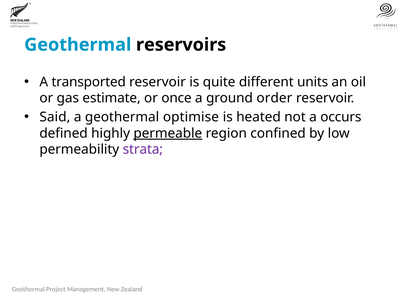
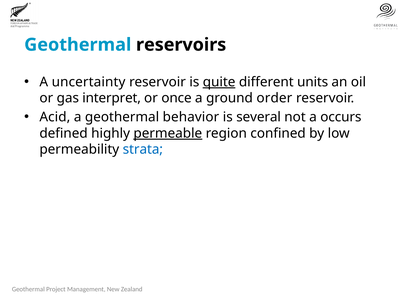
transported: transported -> uncertainty (89, 82)
quite underline: none -> present (219, 82)
estimate: estimate -> interpret (112, 98)
Said: Said -> Acid (55, 117)
optimise: optimise -> behavior (191, 117)
heated: heated -> several (259, 117)
strata colour: purple -> blue (143, 149)
